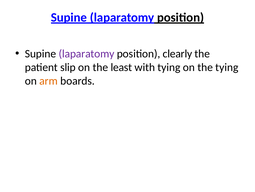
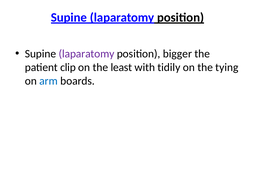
clearly: clearly -> bigger (177, 53)
slip: slip -> clip (68, 67)
with tying: tying -> tidily (169, 67)
arm colour: orange -> blue (49, 81)
